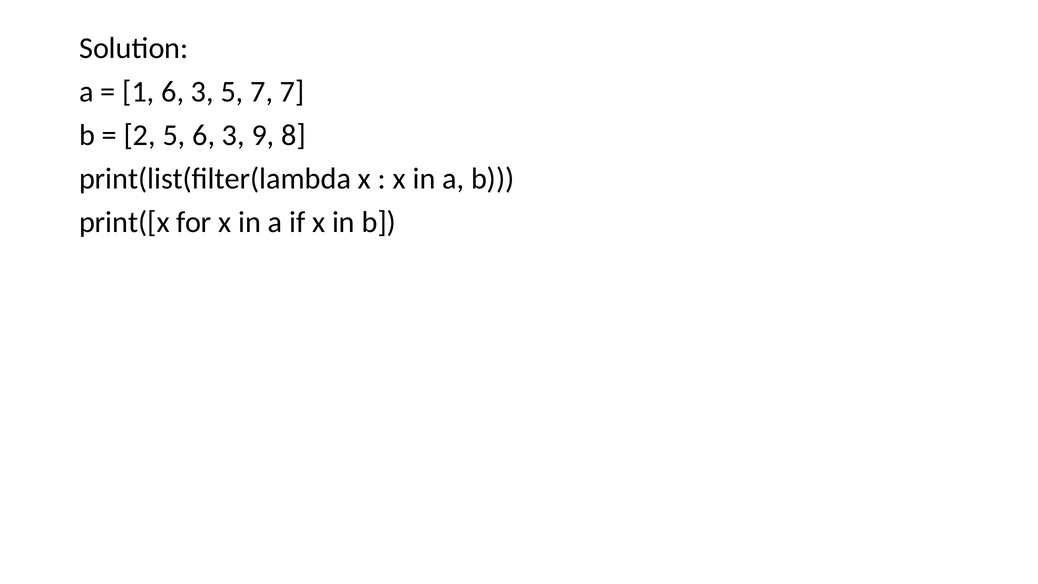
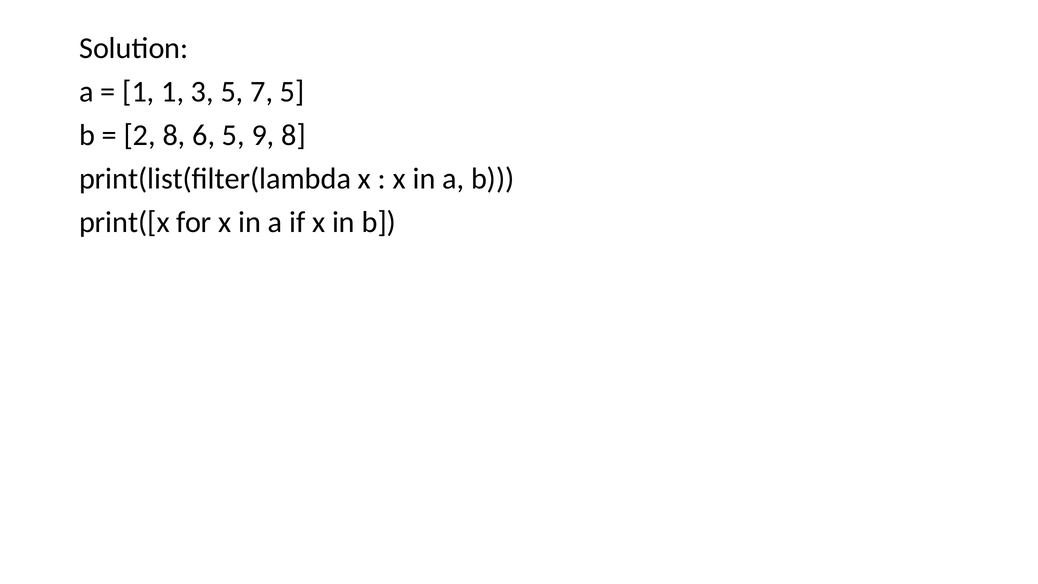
1 6: 6 -> 1 (173, 92)
7 7: 7 -> 5 (292, 92)
2 5: 5 -> 8 (174, 135)
3: 3 -> 5 (233, 135)
